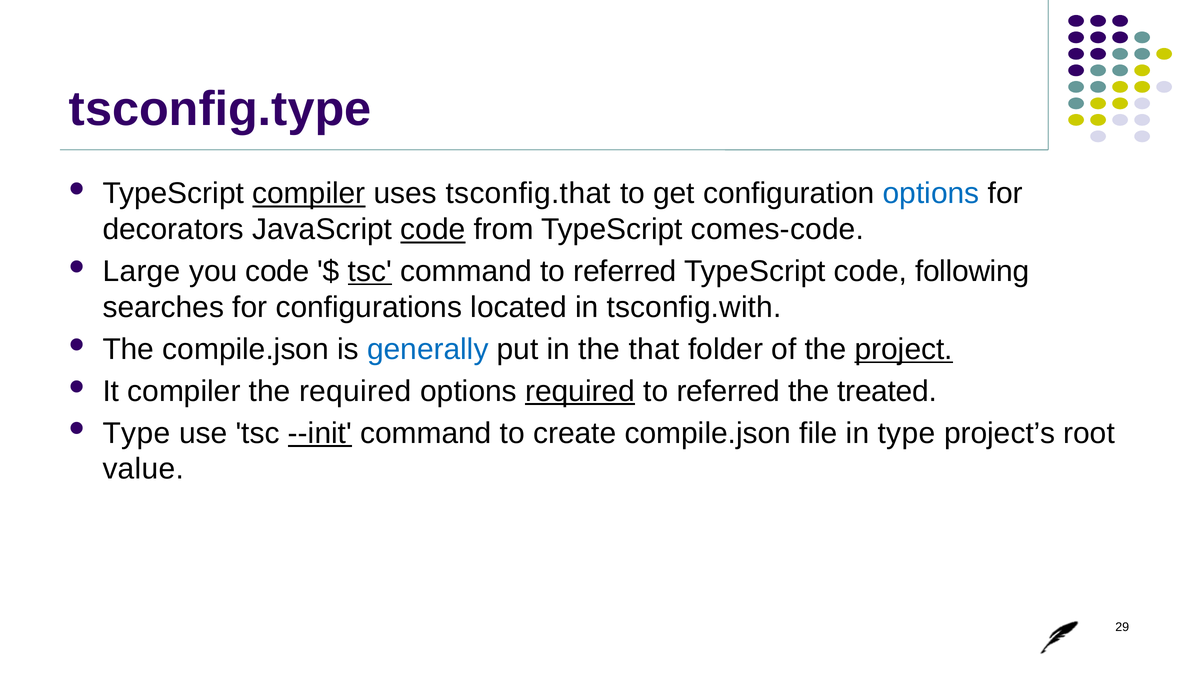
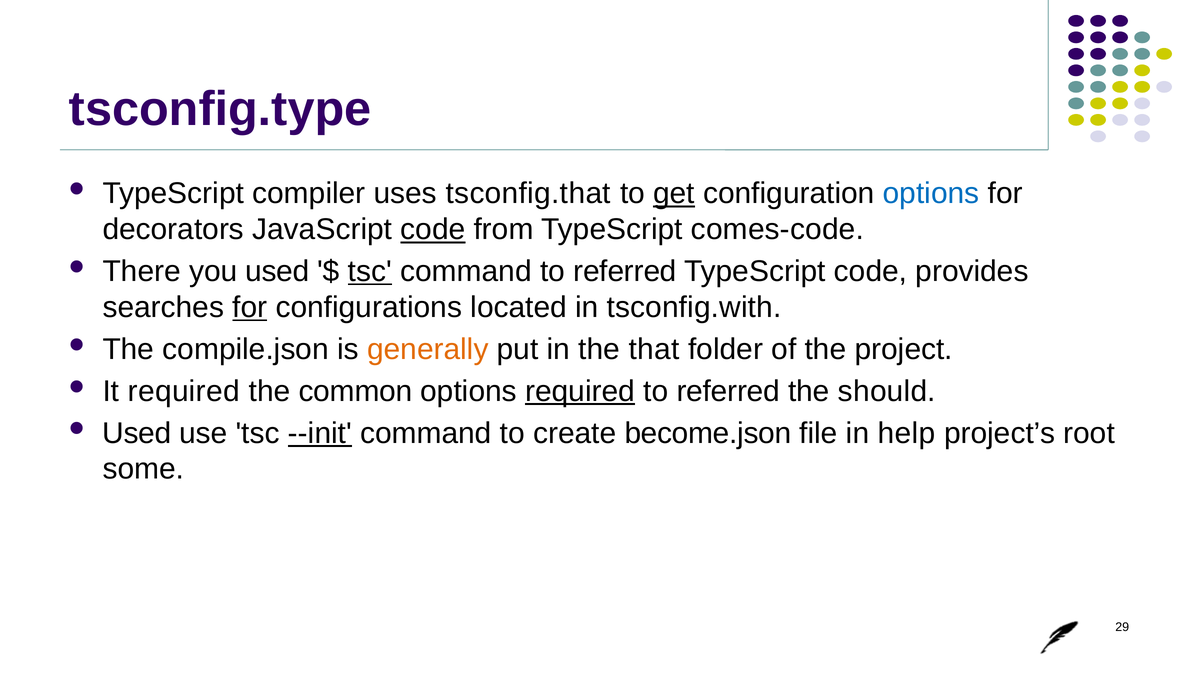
compiler underline: present -> none (309, 194)
get underline: none -> present (674, 194)
Large: Large -> There (142, 271)
you code: code -> used (277, 271)
following: following -> provides (972, 271)
for underline: none -> present (250, 307)
generally colour: blue -> orange (428, 349)
project underline: present -> none (904, 349)
It compiler: compiler -> required (184, 391)
the required: required -> common (355, 391)
treated: treated -> should (887, 391)
Type: Type -> Used (137, 433)
create compile.json: compile.json -> become.json (708, 433)
in type: type -> help (907, 433)
value: value -> some (143, 469)
